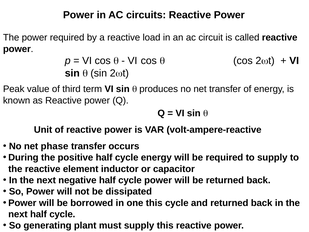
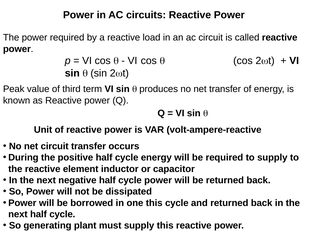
net phase: phase -> circuit (55, 146)
